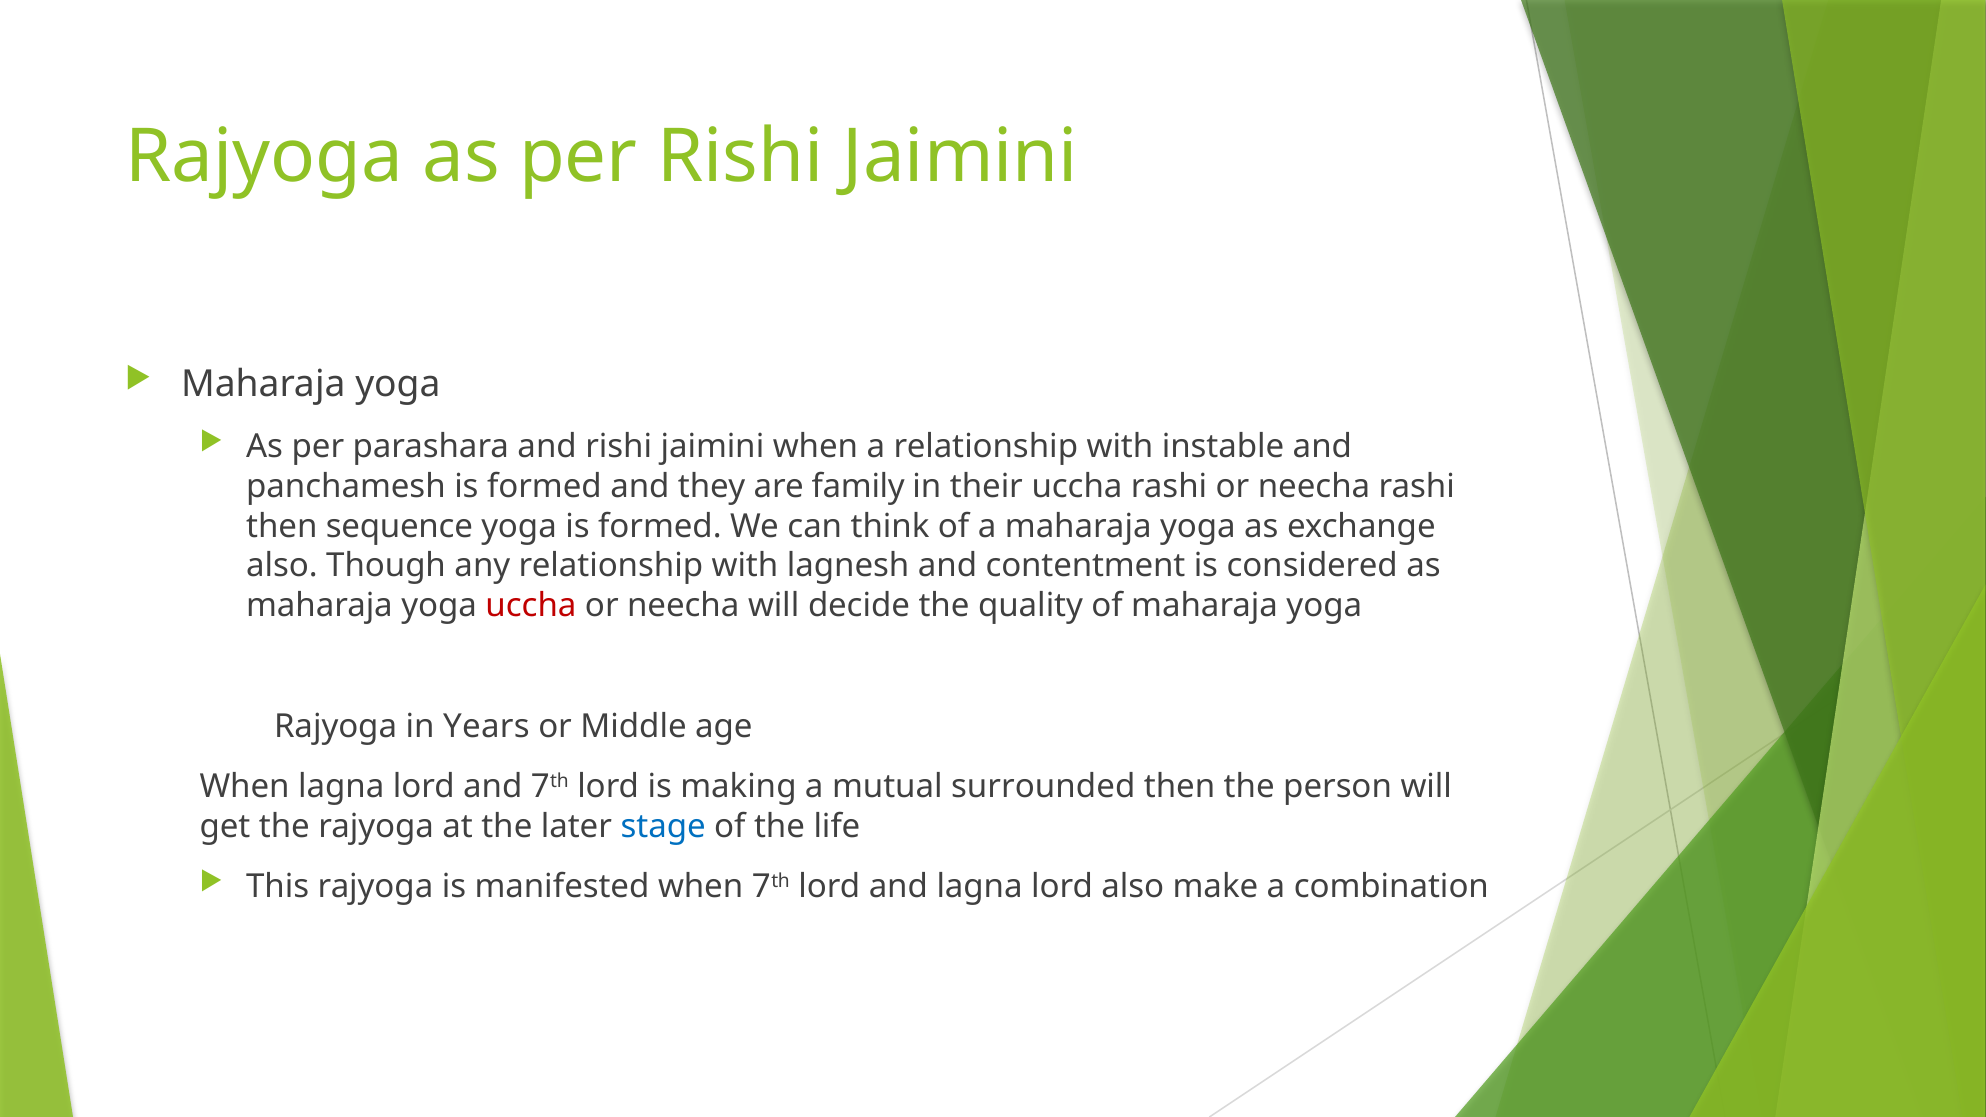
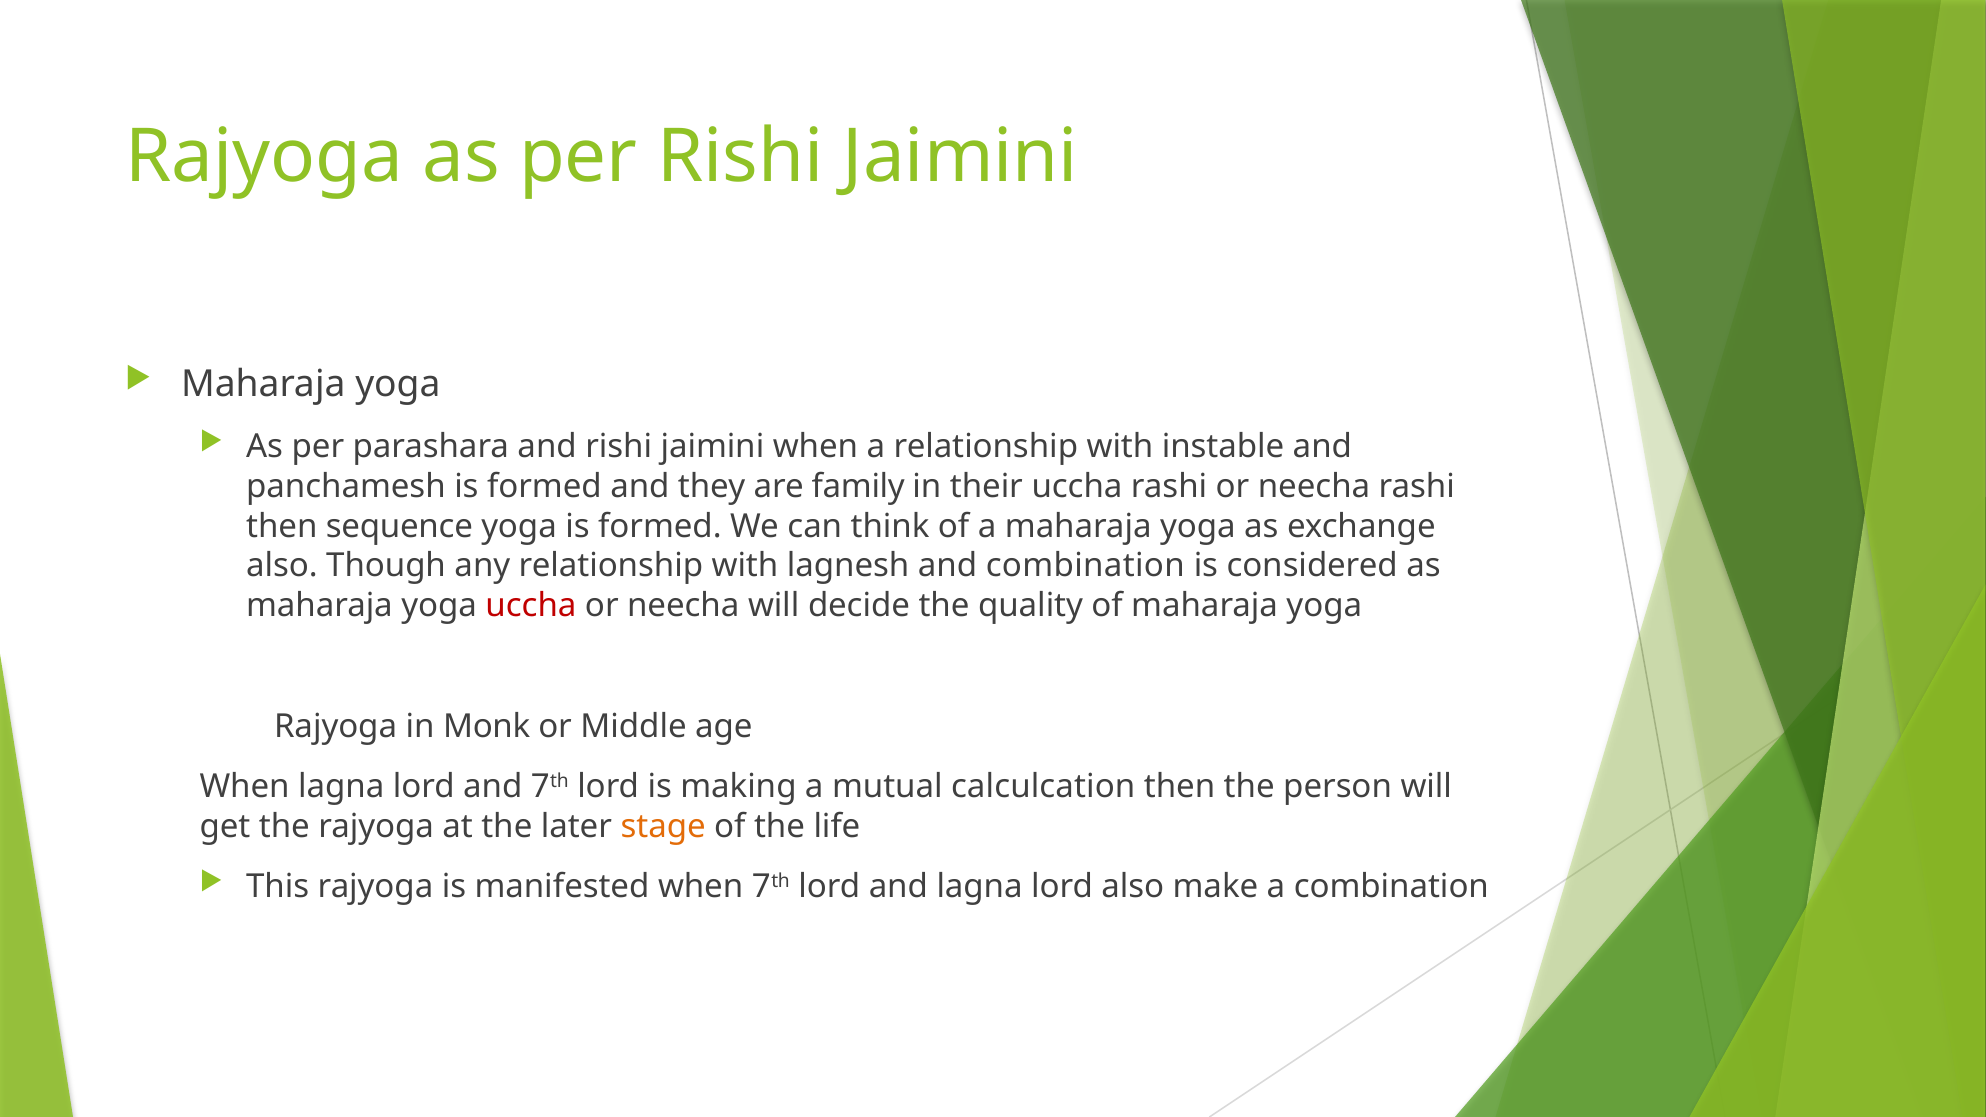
and contentment: contentment -> combination (1085, 566)
Years: Years -> Monk (487, 727)
surrounded: surrounded -> calculcation (1043, 787)
stage colour: blue -> orange (663, 827)
